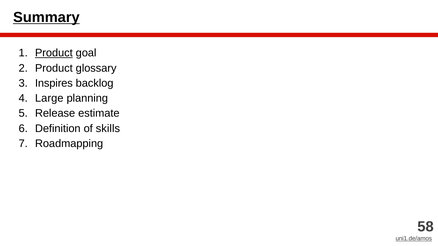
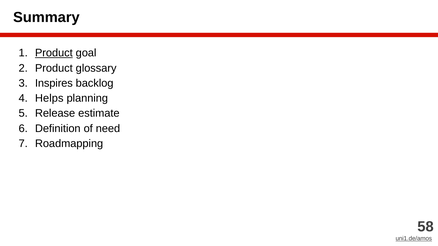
Summary underline: present -> none (46, 17)
Large: Large -> Helps (49, 98)
skills: skills -> need (108, 129)
